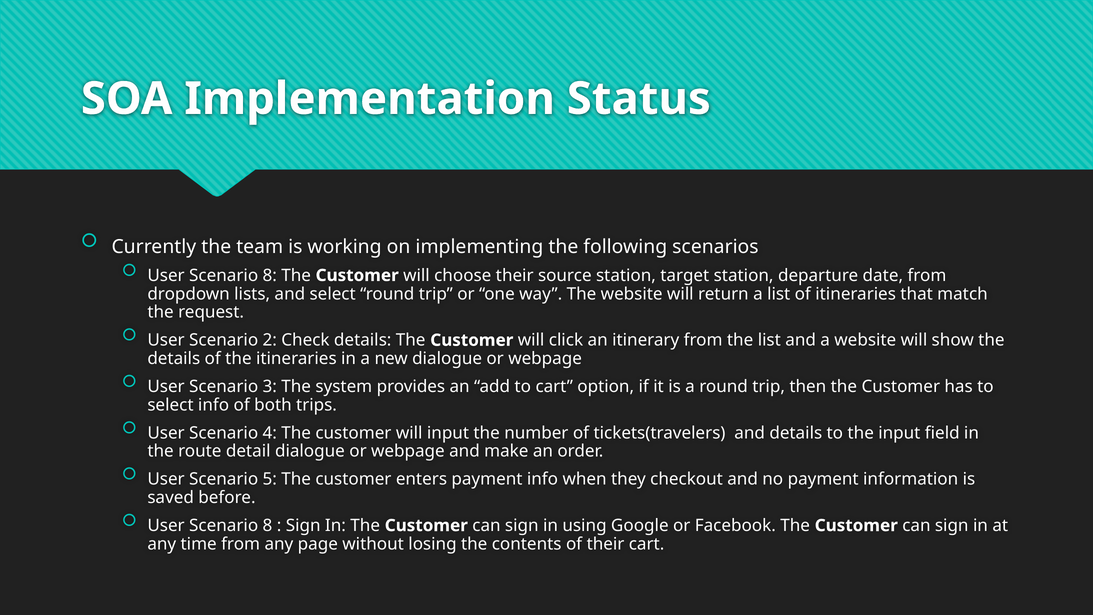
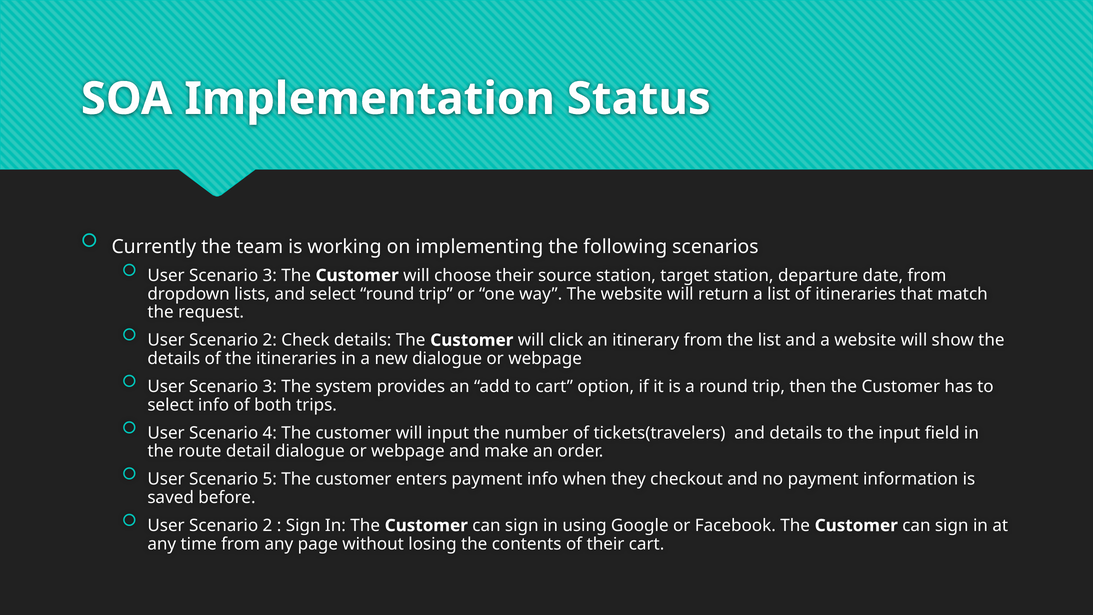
8: 8 -> 3 (270, 275)
8: 8 -> 2 (267, 525)
